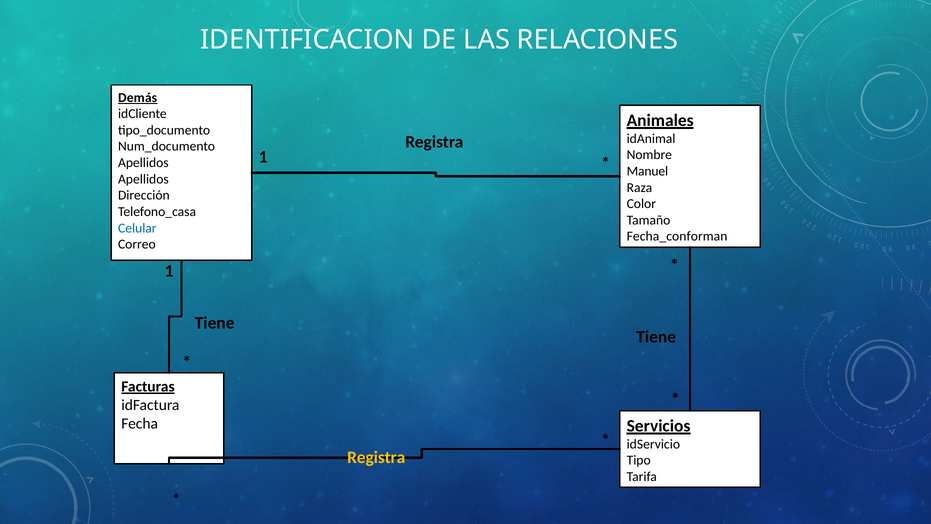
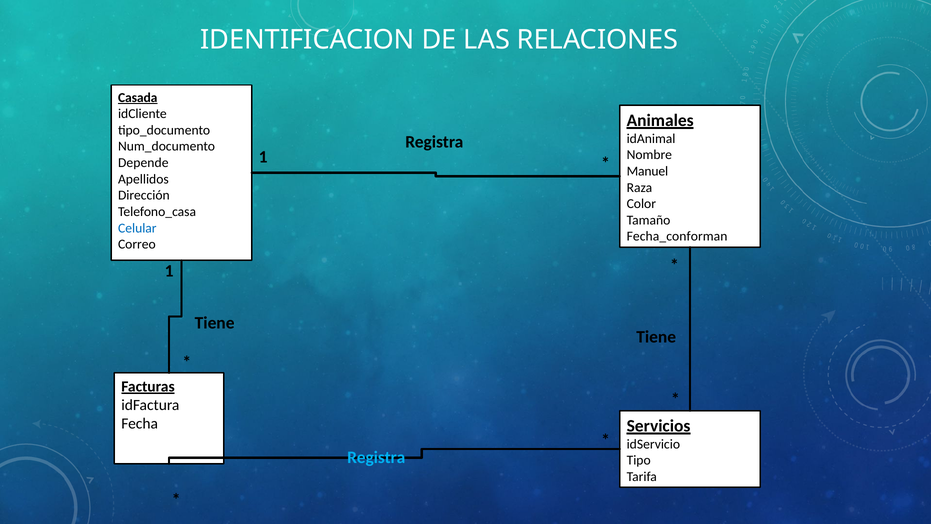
Demás: Demás -> Casada (138, 97)
Apellidos: Apellidos -> Depende (143, 163)
Registra colour: yellow -> light blue (376, 457)
